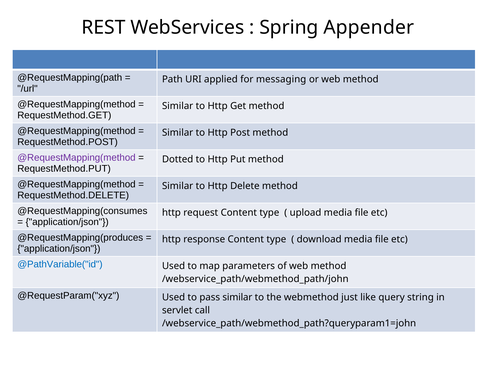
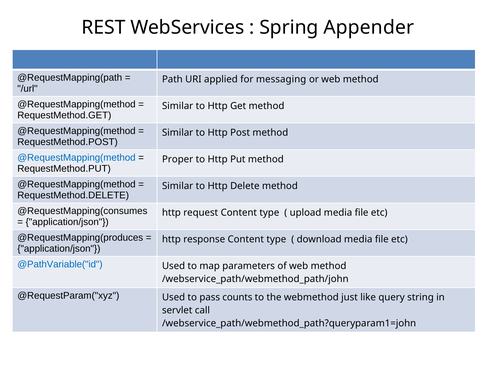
@RequestMapping(method colour: purple -> blue (76, 158)
Dotted: Dotted -> Proper (178, 159)
pass similar: similar -> counts (237, 297)
